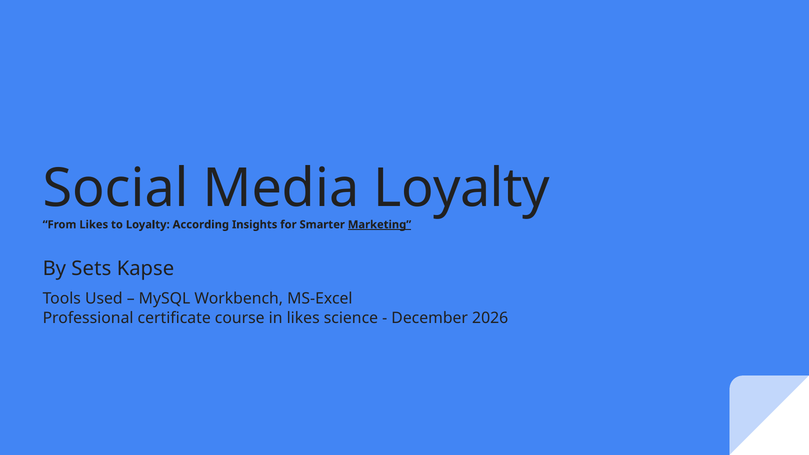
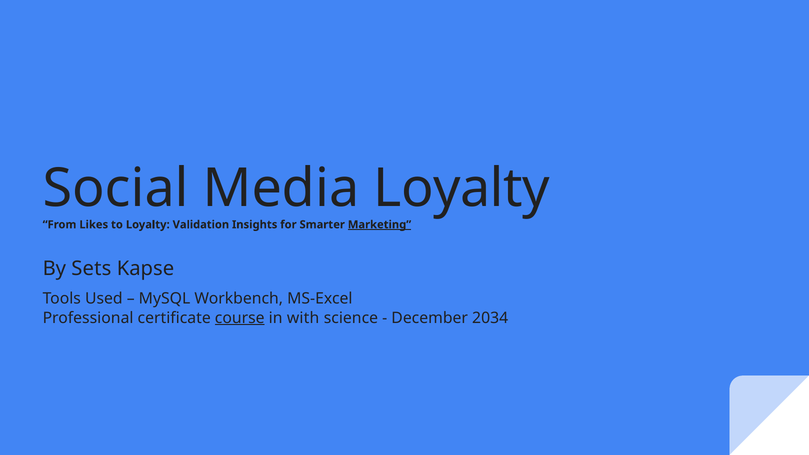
According: According -> Validation (201, 225)
course underline: none -> present (240, 318)
in likes: likes -> with (303, 318)
2026: 2026 -> 2034 (490, 318)
